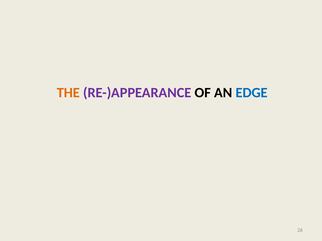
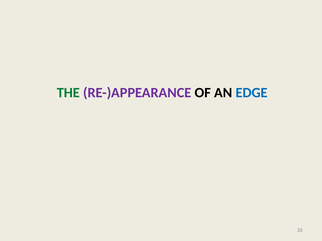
THE colour: orange -> green (68, 93)
